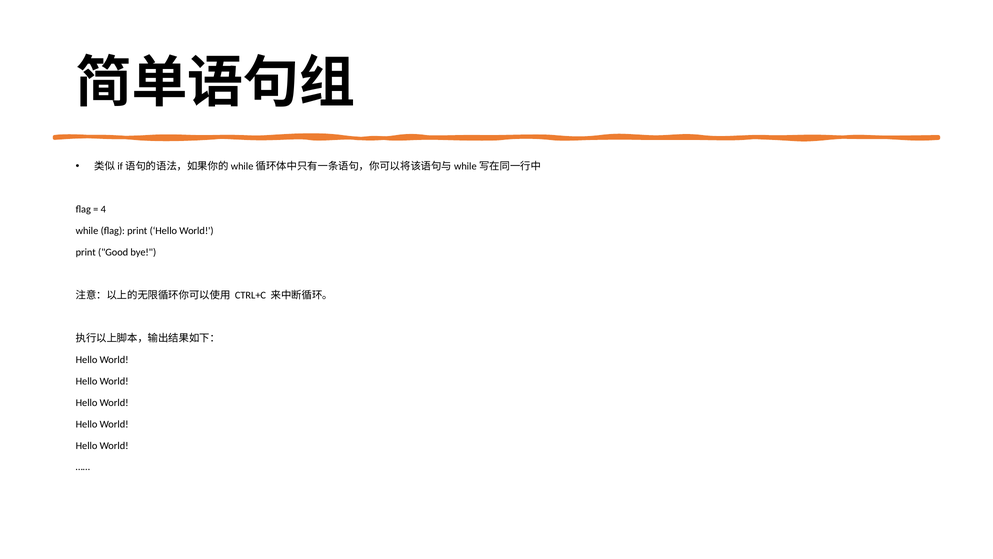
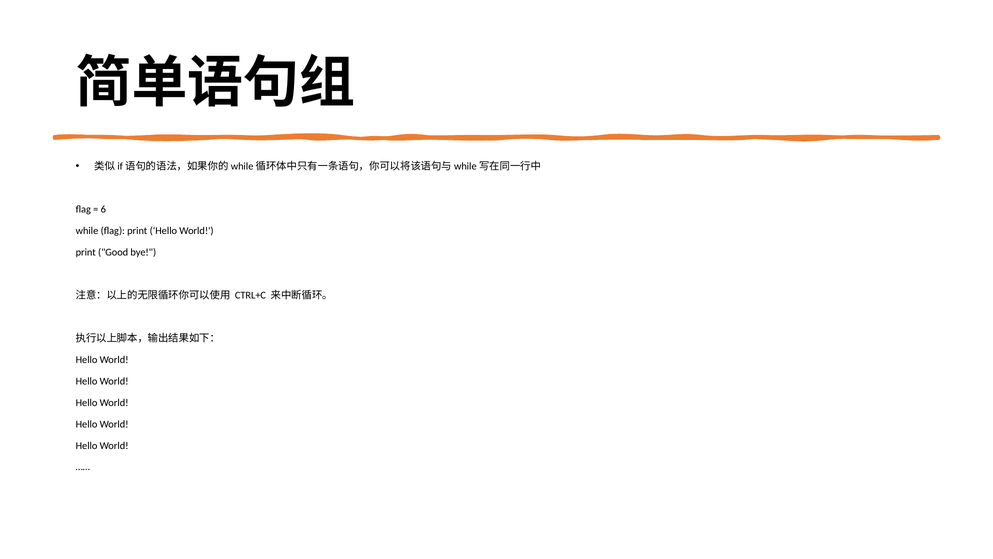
4: 4 -> 6 (103, 209)
